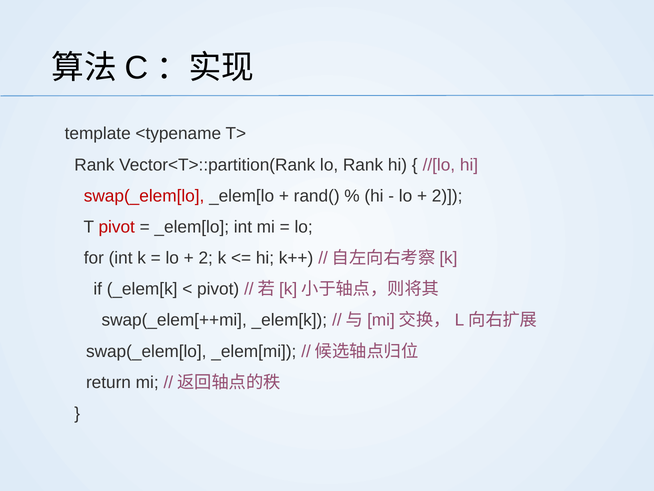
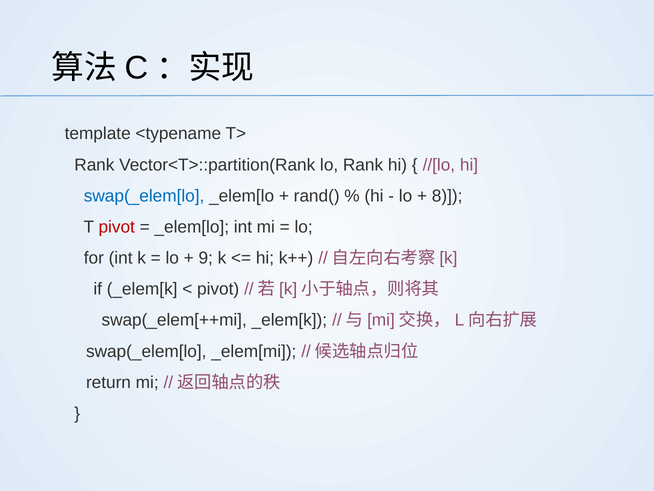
swap(_elem[lo colour: red -> blue (144, 196)
2: 2 -> 8 (447, 196)
2: 2 -> 9 (206, 258)
